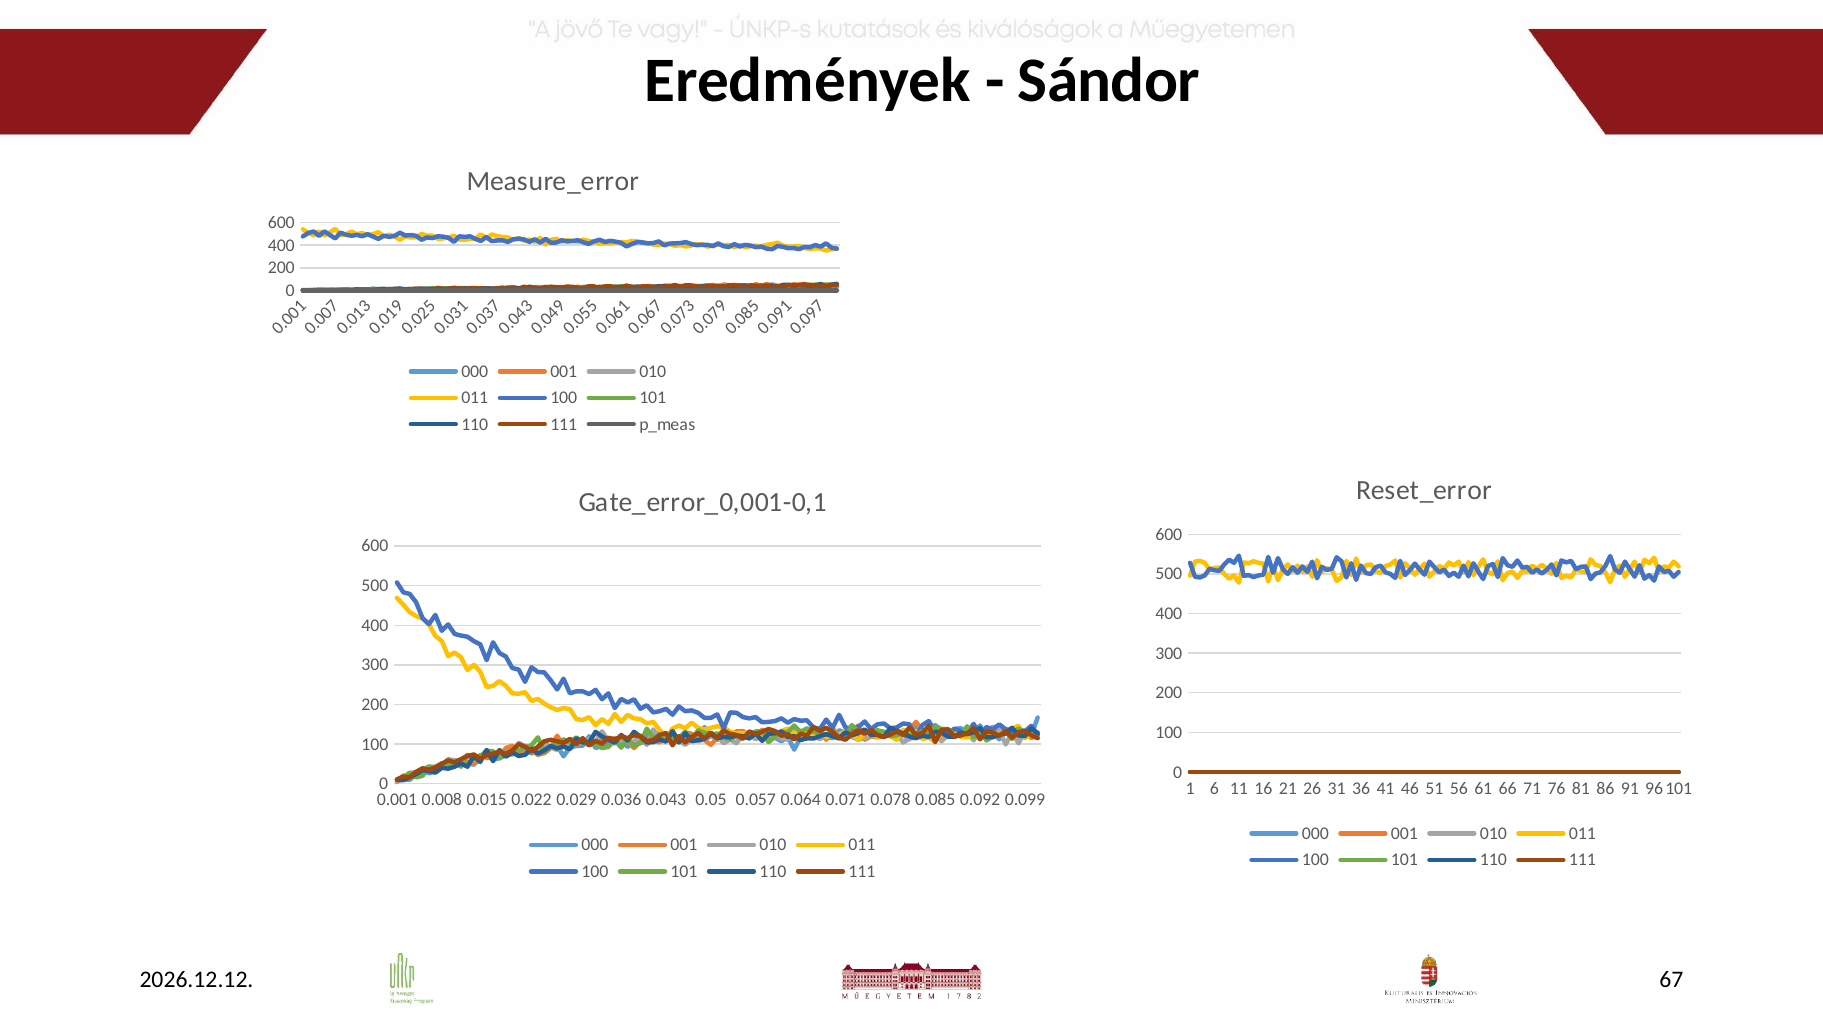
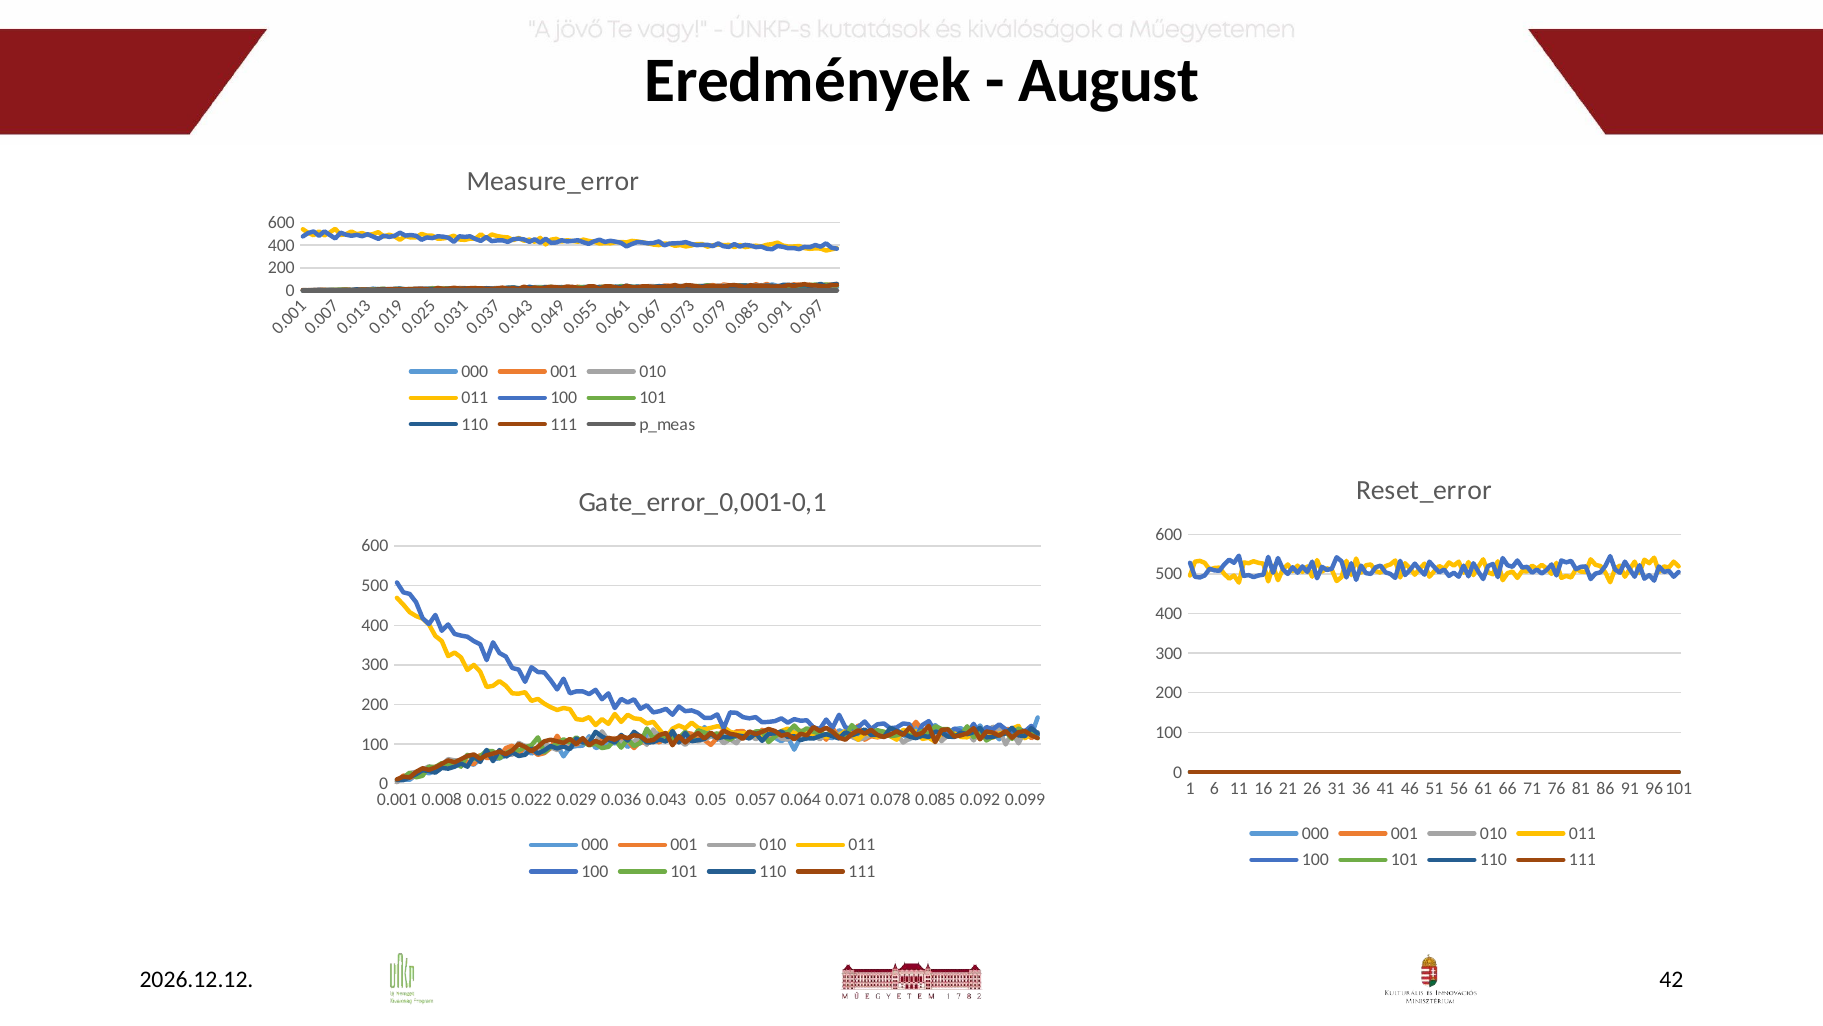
Sándor: Sándor -> August (1109, 80)
67: 67 -> 42 (1671, 979)
